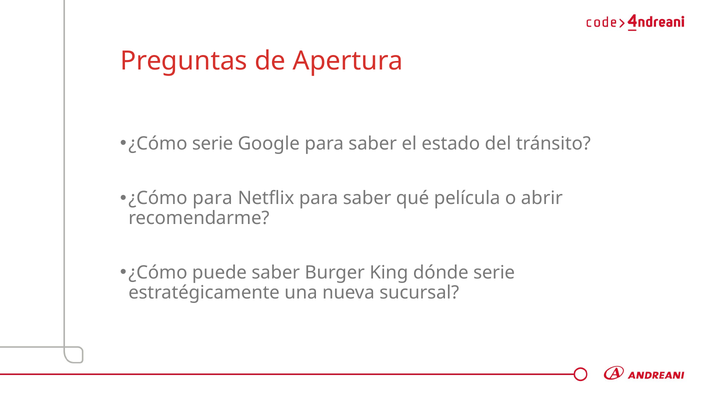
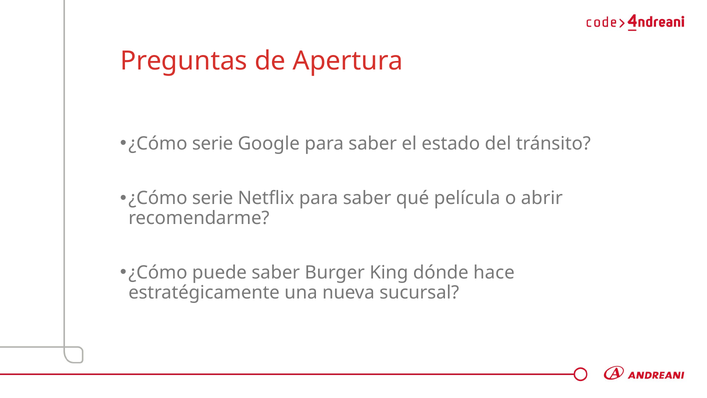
para: para -> serie (213, 198)
dónde serie: serie -> hace (494, 272)
